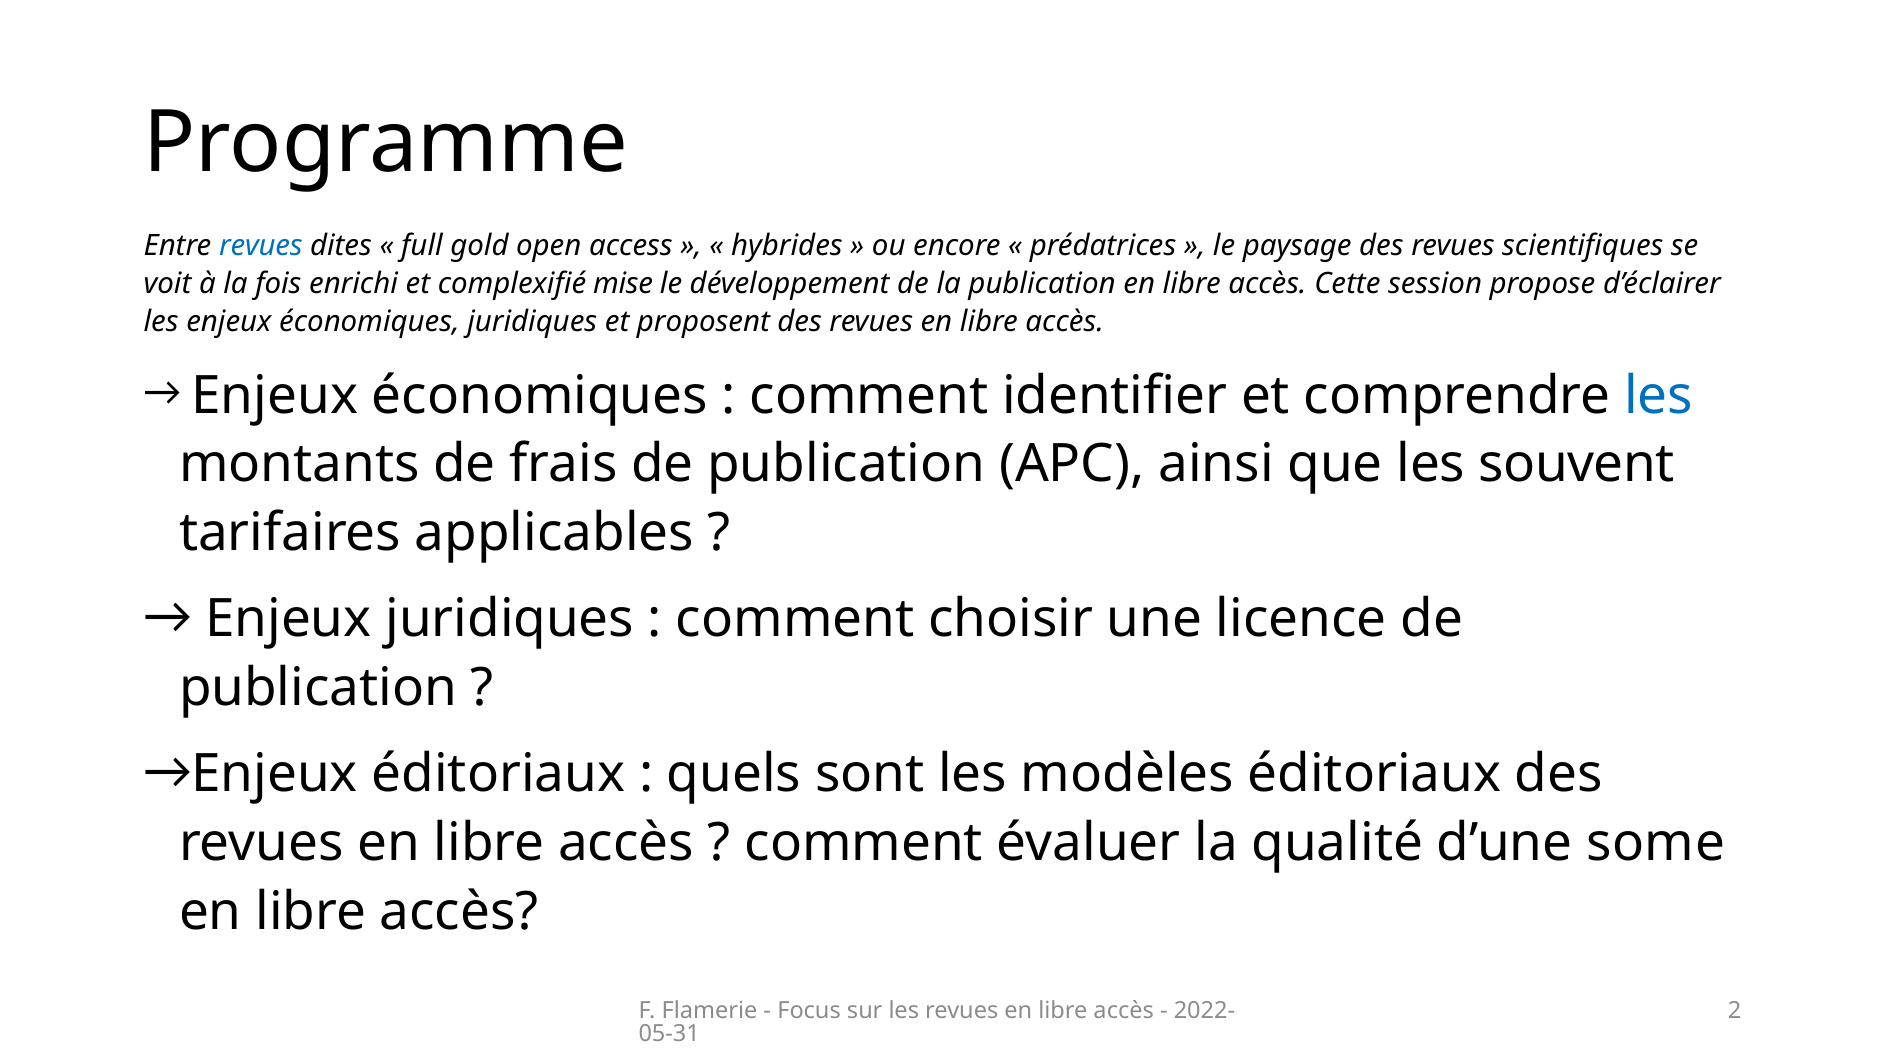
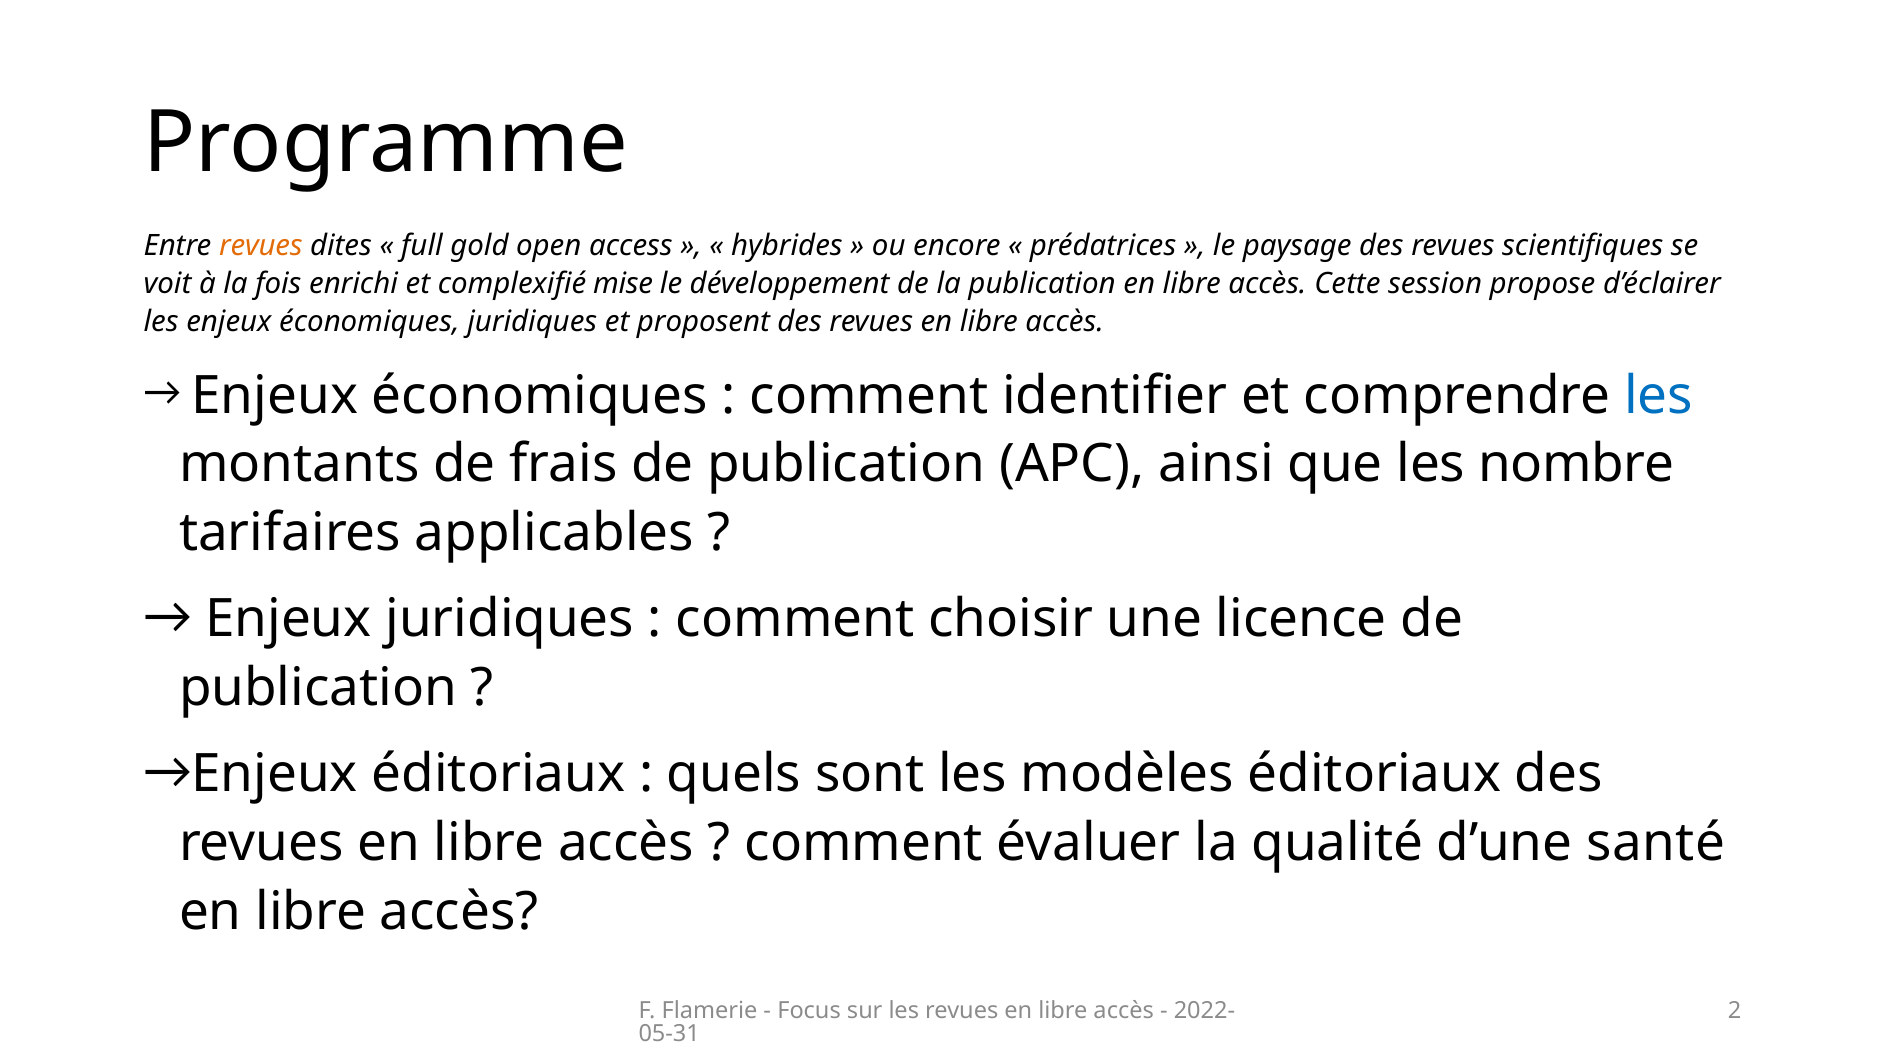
revues colour: blue -> orange (261, 246)
souvent: souvent -> nombre (1577, 464)
some: some -> santé (1656, 843)
